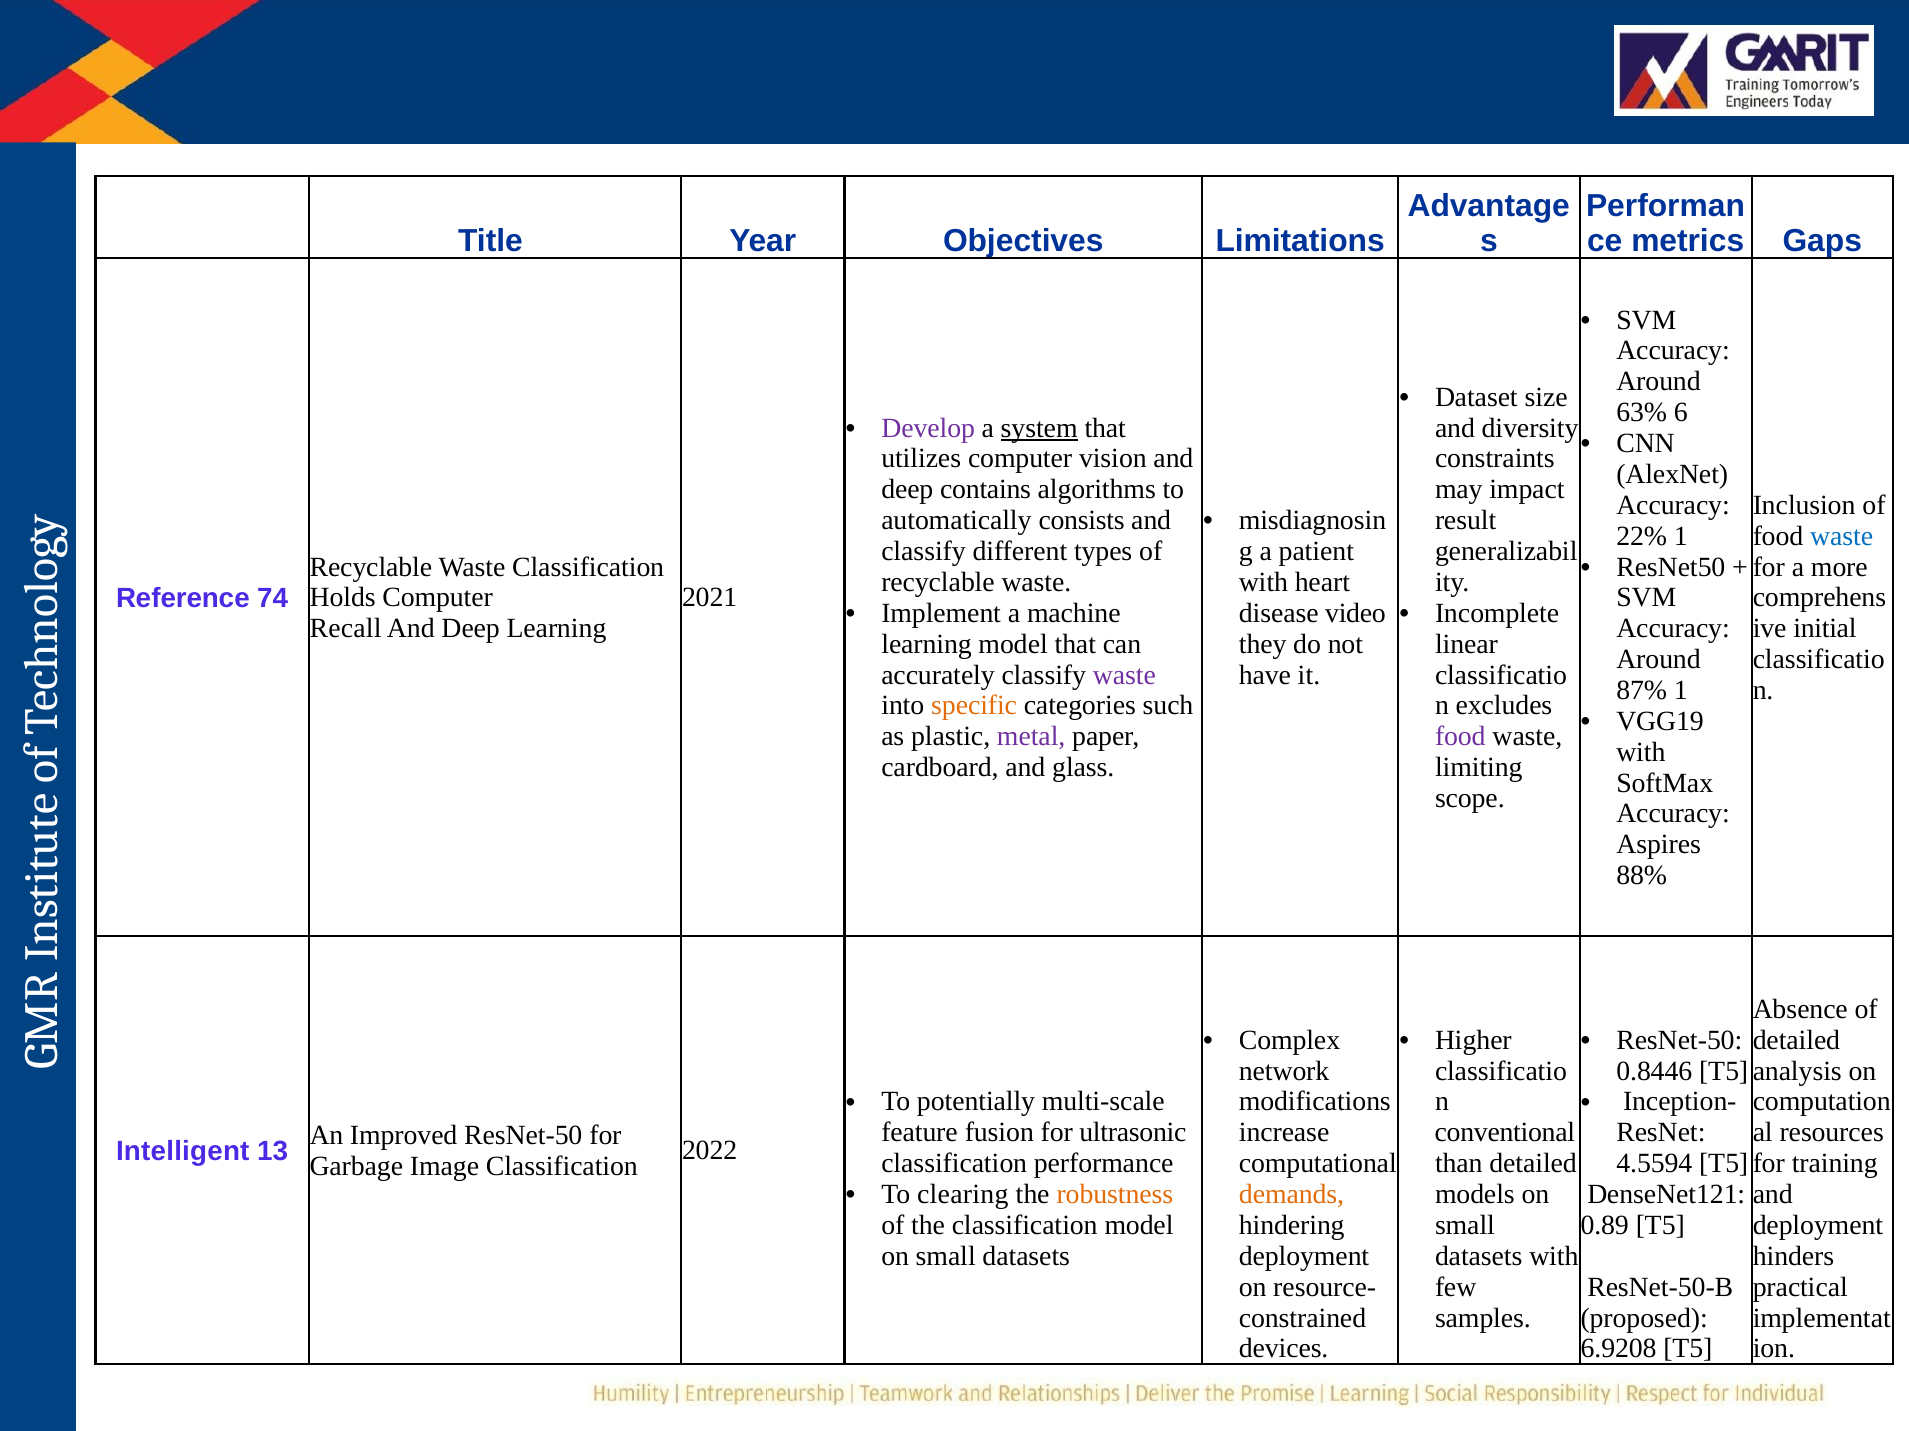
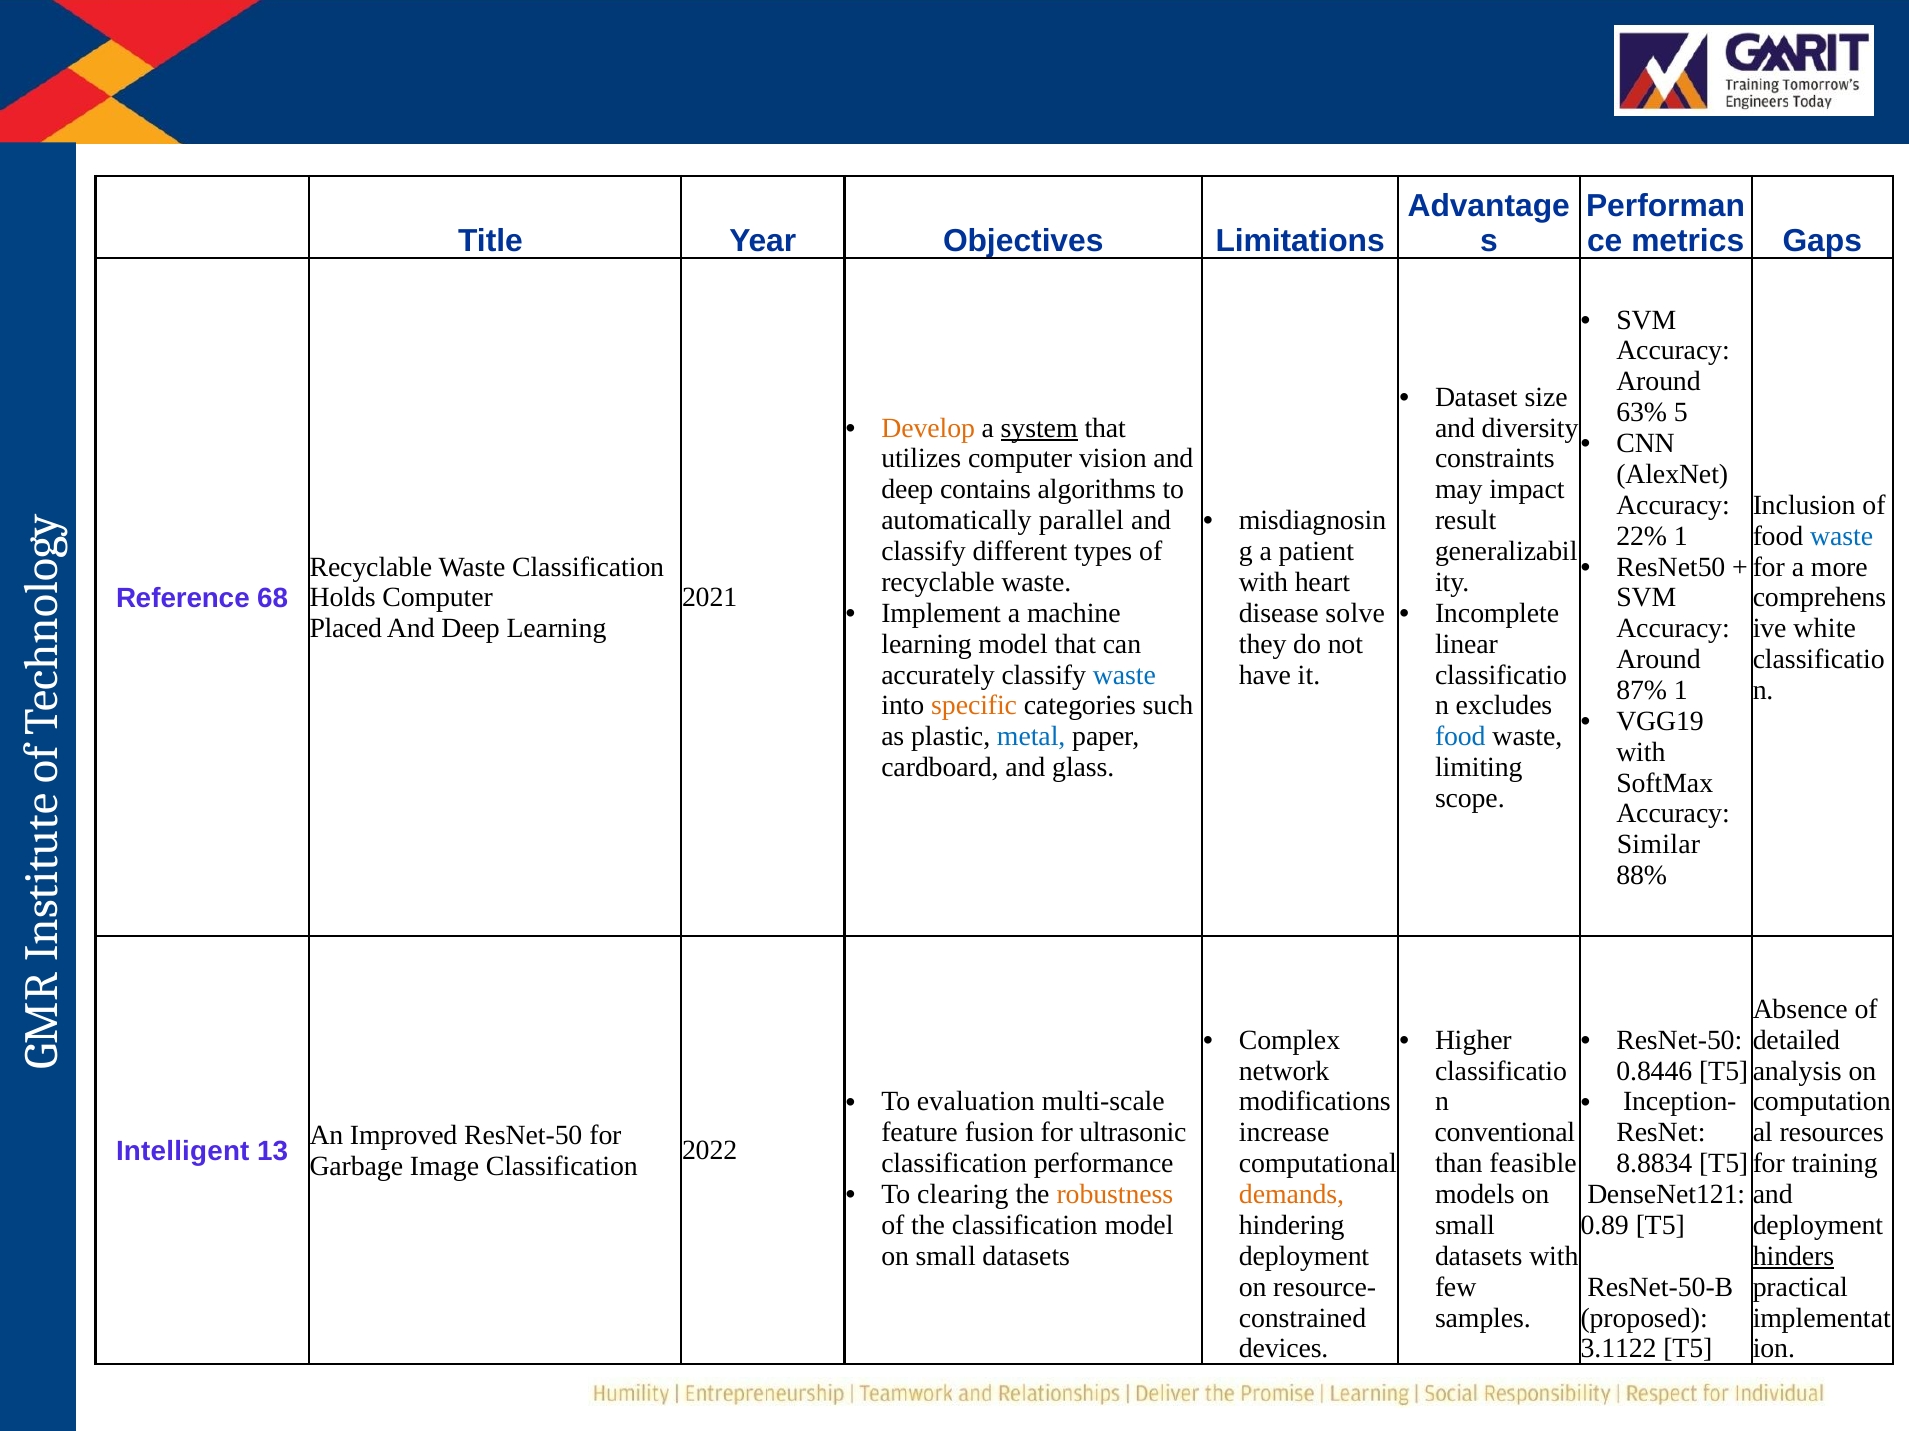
6: 6 -> 5 (1681, 413)
Develop colour: purple -> orange (928, 428)
consists: consists -> parallel (1081, 521)
74: 74 -> 68 (273, 598)
video: video -> solve (1355, 614)
Recall: Recall -> Placed (346, 629)
initial: initial -> white (1825, 629)
waste colour: purple -> blue (1124, 675)
metal colour: purple -> blue (1031, 737)
food colour: purple -> blue (1460, 737)
Aspires: Aspires -> Similar (1658, 845)
potentially: potentially -> evaluation (976, 1102)
than detailed: detailed -> feasible (1533, 1164)
4.5594: 4.5594 -> 8.8834 (1654, 1164)
hinders underline: none -> present (1794, 1257)
6.9208: 6.9208 -> 3.1122 (1619, 1350)
